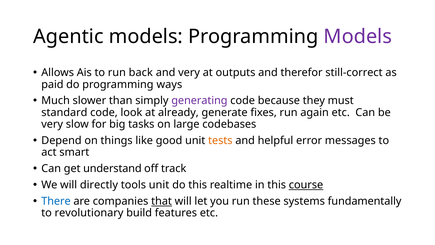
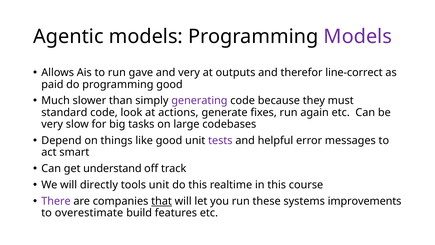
back: back -> gave (141, 73)
still-correct: still-correct -> line-correct (354, 73)
programming ways: ways -> good (169, 84)
already: already -> actions (178, 112)
tests colour: orange -> purple (220, 140)
course underline: present -> none (306, 185)
There colour: blue -> purple (56, 201)
fundamentally: fundamentally -> improvements (365, 201)
revolutionary: revolutionary -> overestimate (89, 213)
